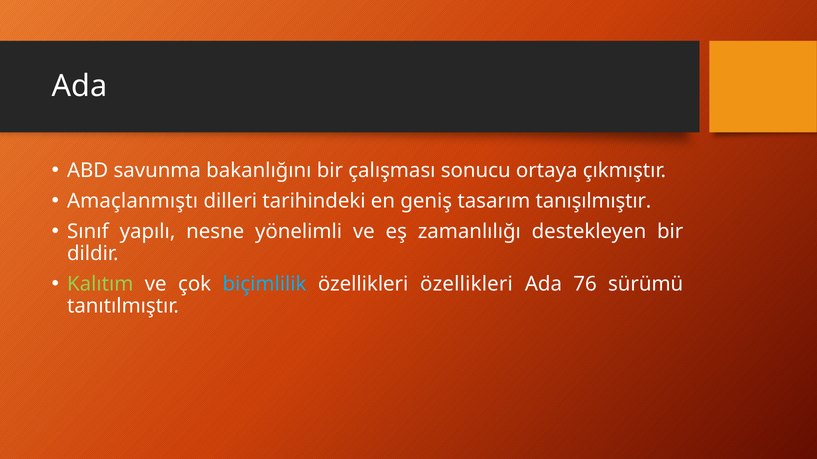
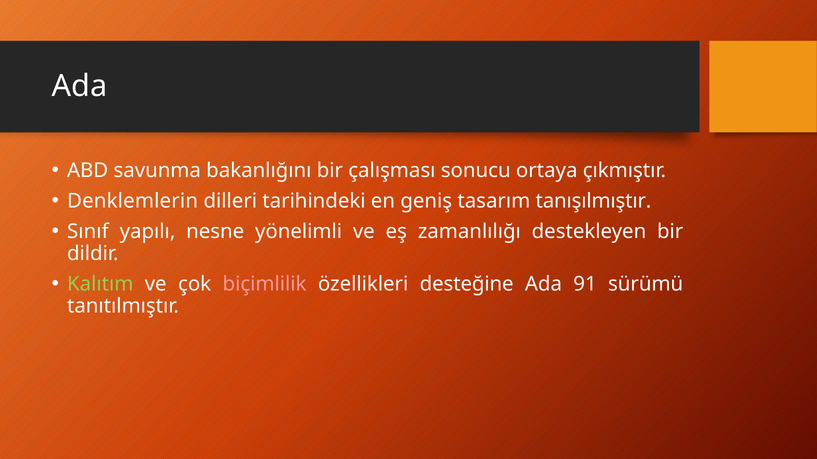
Amaçlanmıştı: Amaçlanmıştı -> Denklemlerin (133, 201)
biçimlilik colour: light blue -> pink (265, 284)
özellikleri özellikleri: özellikleri -> desteğine (467, 284)
76: 76 -> 91 (585, 284)
